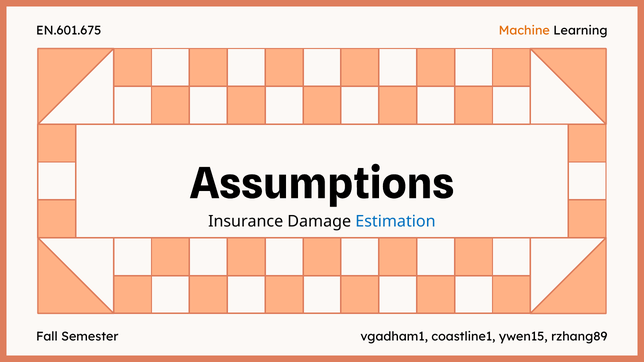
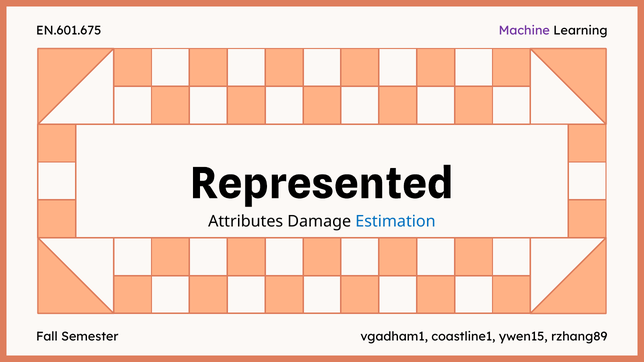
Machine colour: orange -> purple (524, 31)
Assumptions: Assumptions -> Represented (322, 184)
Insurance: Insurance -> Attributes (246, 222)
